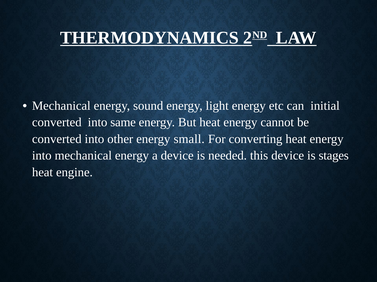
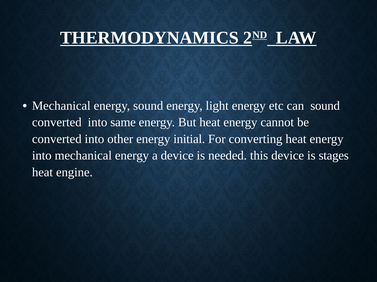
can initial: initial -> sound (325, 106)
small: small -> initial (189, 139)
